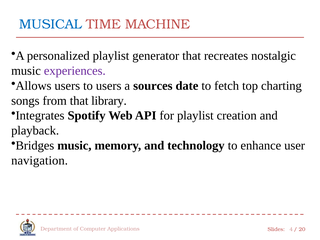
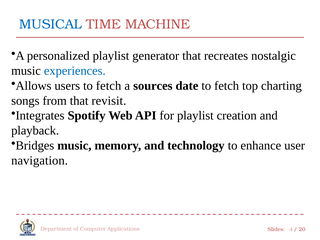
experiences colour: purple -> blue (75, 71)
users to users: users -> fetch (109, 86)
library: library -> revisit (109, 101)
